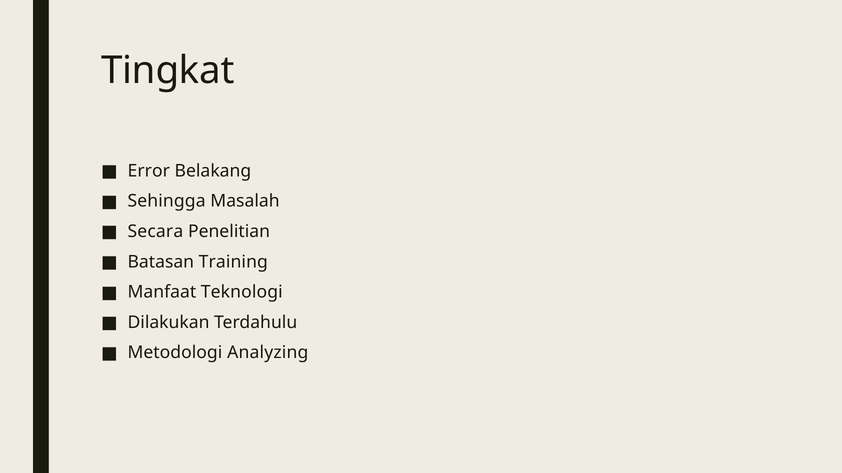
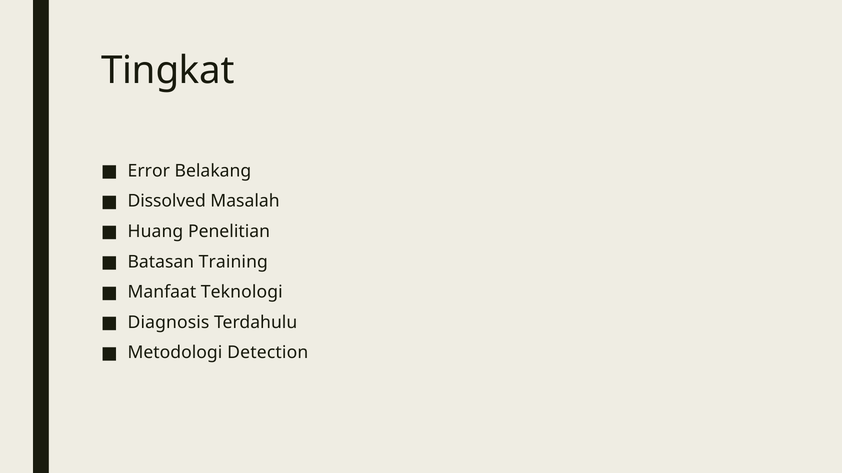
Sehingga: Sehingga -> Dissolved (167, 201)
Secara: Secara -> Huang (155, 232)
Dilakukan: Dilakukan -> Diagnosis (168, 323)
Analyzing: Analyzing -> Detection (268, 353)
